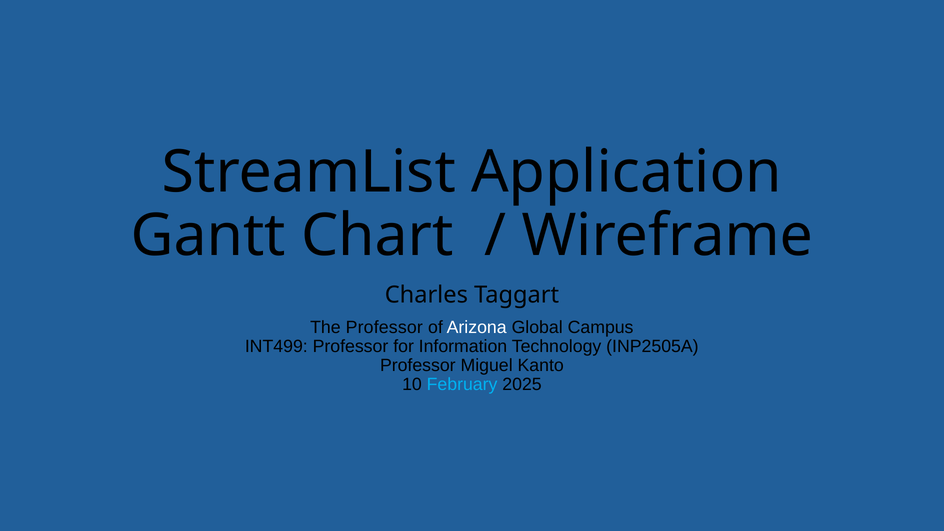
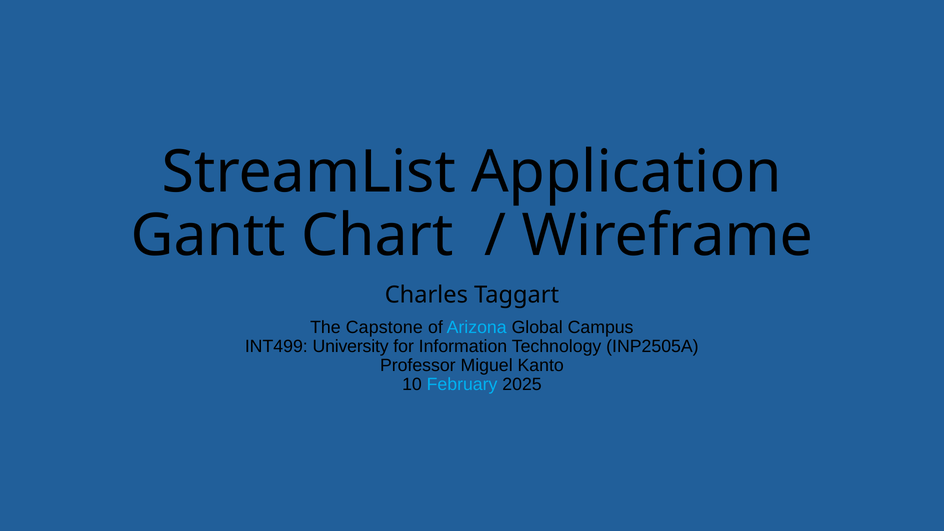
The Professor: Professor -> Capstone (384, 327)
Arizona colour: white -> light blue (477, 327)
INT499 Professor: Professor -> University (351, 346)
